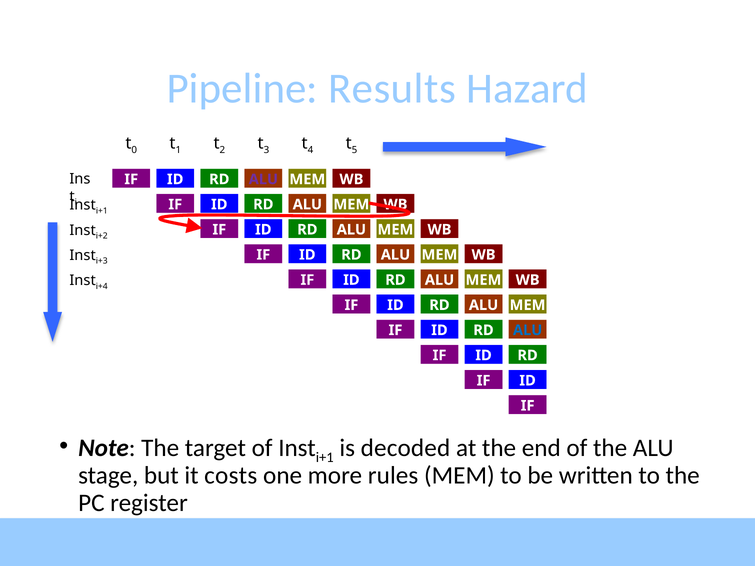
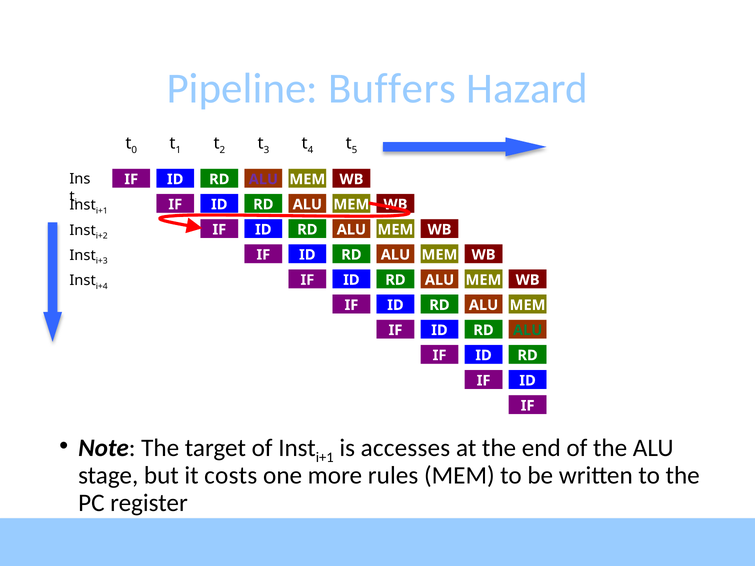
Results: Results -> Buffers (392, 88)
ALU colour: blue -> green (528, 330)
decoded: decoded -> accesses (405, 448)
